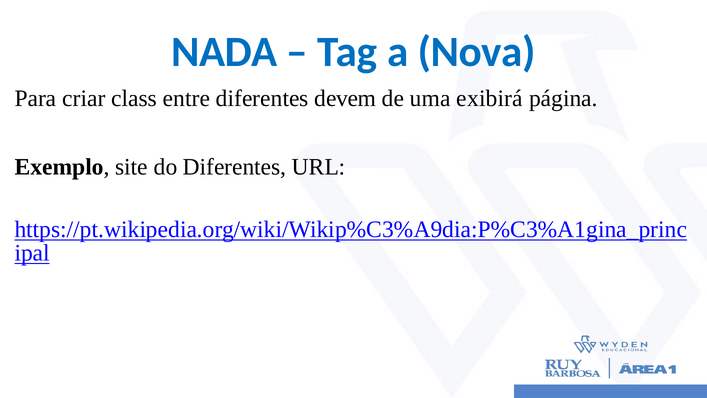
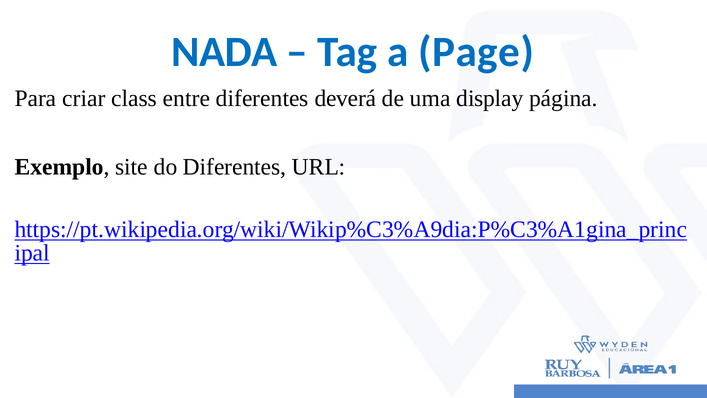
Nova: Nova -> Page (476, 52)
devem: devem -> deverá (345, 99)
exibirá: exibirá -> display (490, 99)
